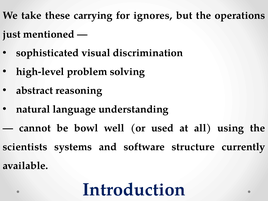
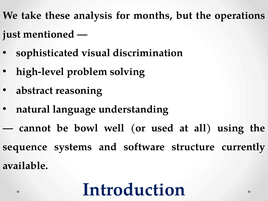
carrying: carrying -> analysis (93, 15)
ignores: ignores -> months (153, 15)
scientists: scientists -> sequence (25, 147)
